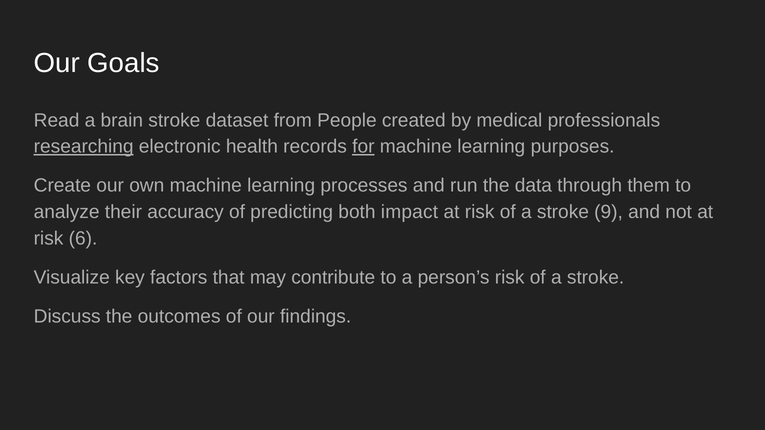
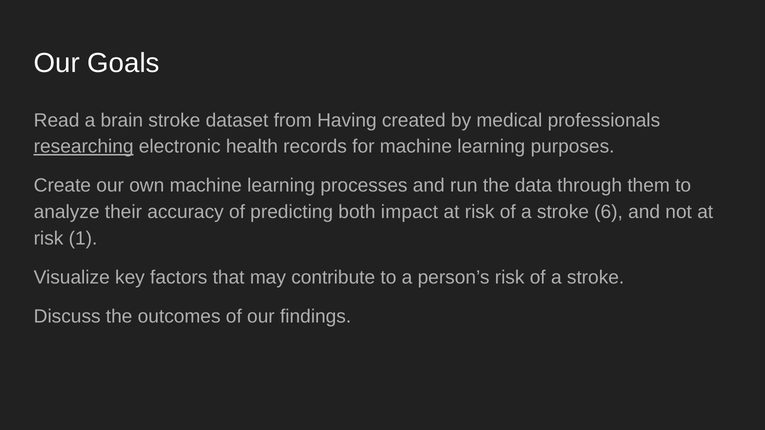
People: People -> Having (347, 120)
for underline: present -> none (363, 147)
9: 9 -> 6 (609, 212)
6: 6 -> 1 (83, 239)
